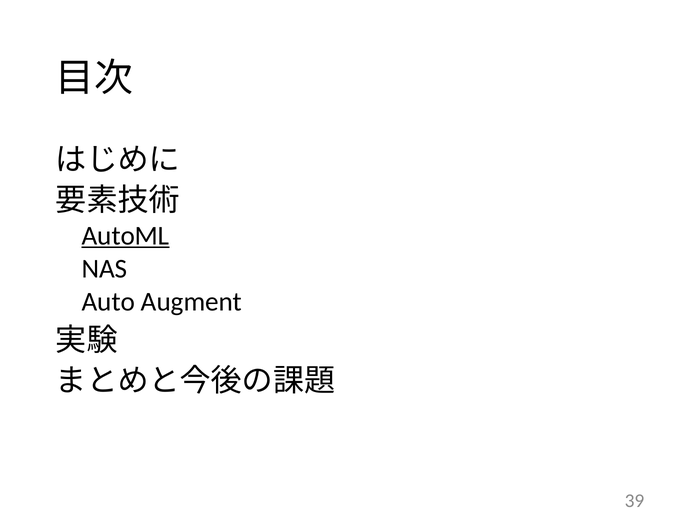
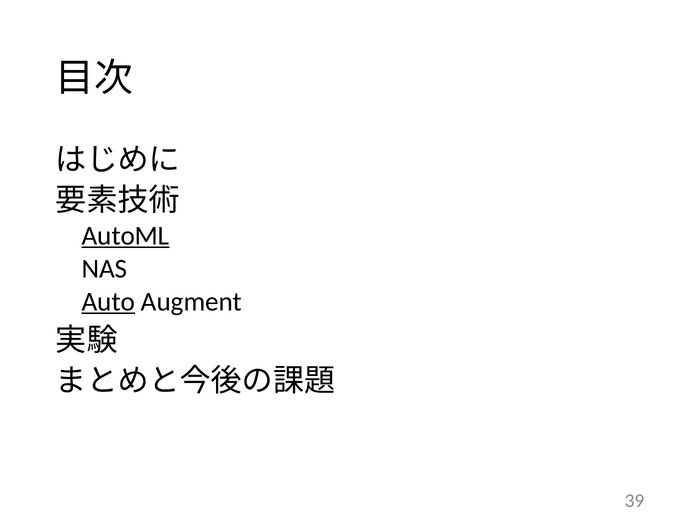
Auto underline: none -> present (108, 302)
